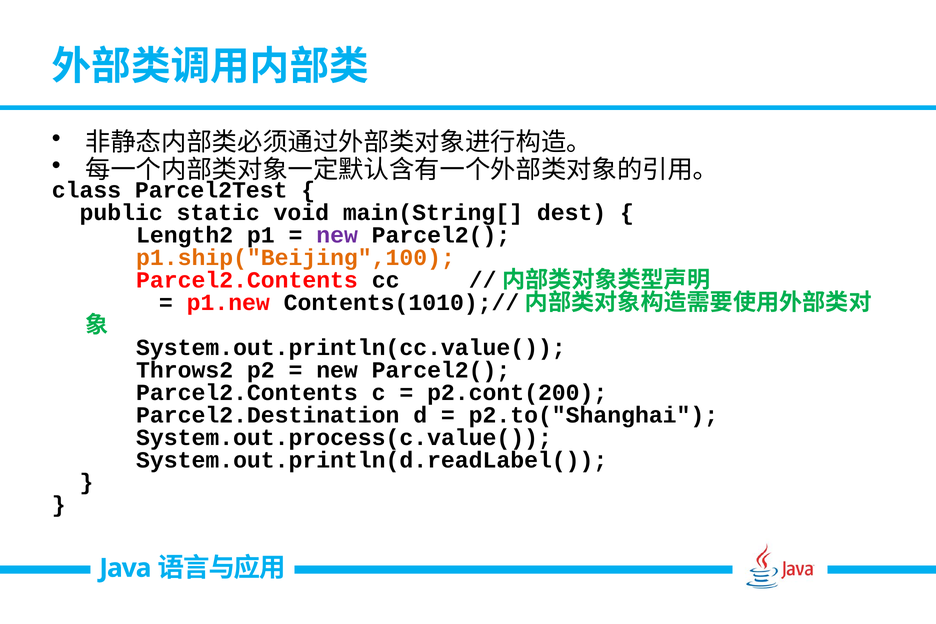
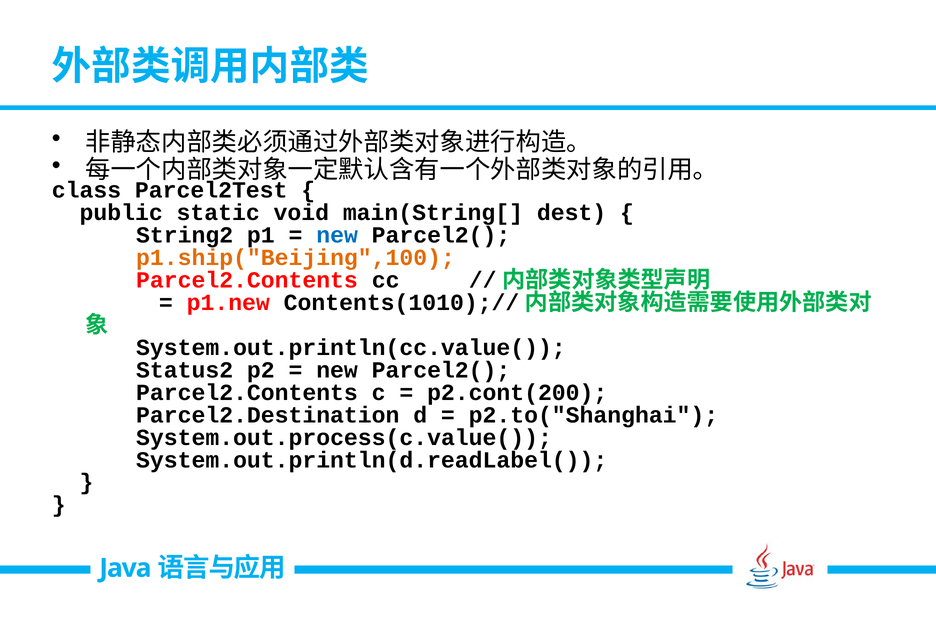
Length2: Length2 -> String2 (185, 235)
new colour: purple -> blue (337, 235)
Throws2: Throws2 -> Status2 (185, 370)
